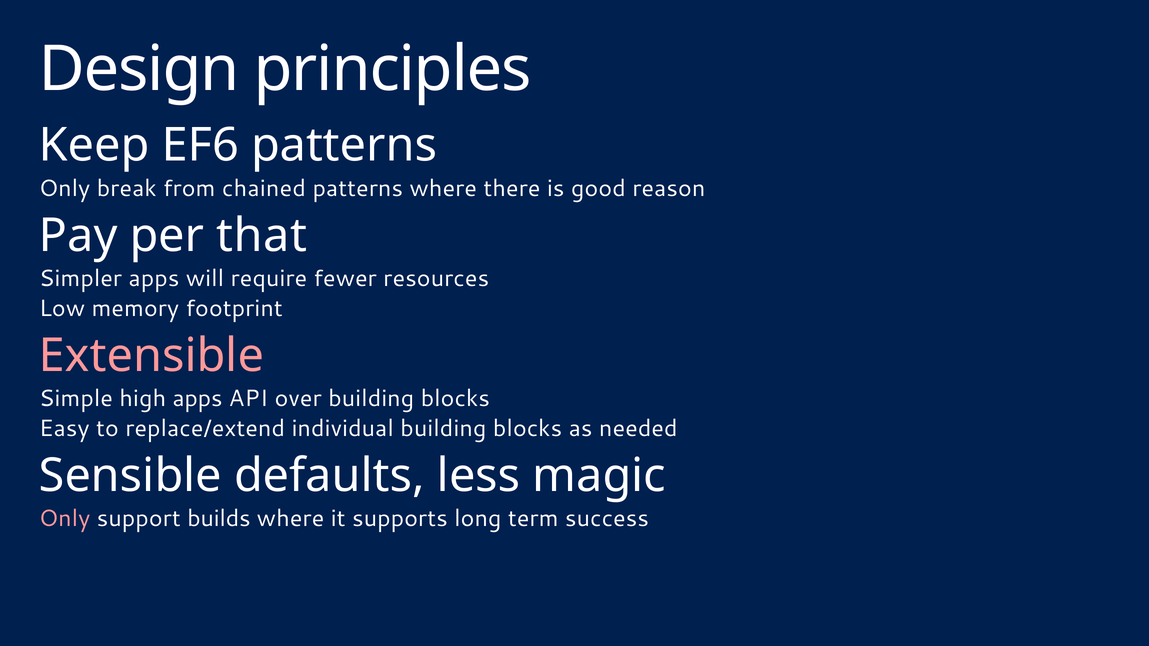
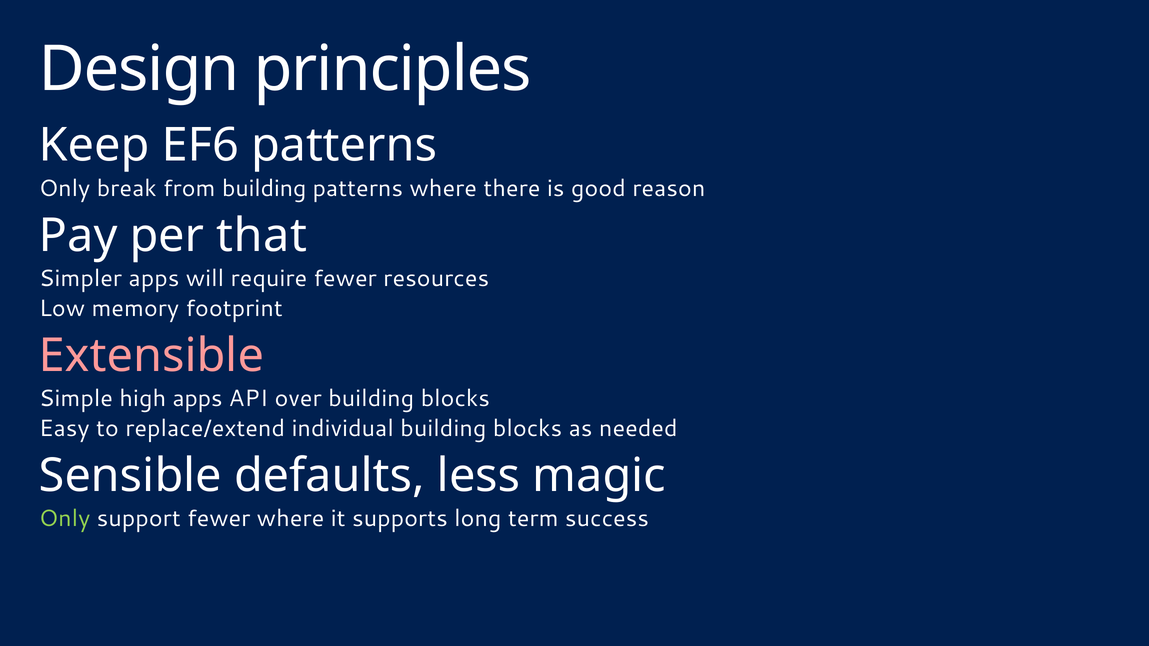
from chained: chained -> building (264, 188)
Only colour: pink -> light green (65, 519)
support builds: builds -> fewer (219, 519)
